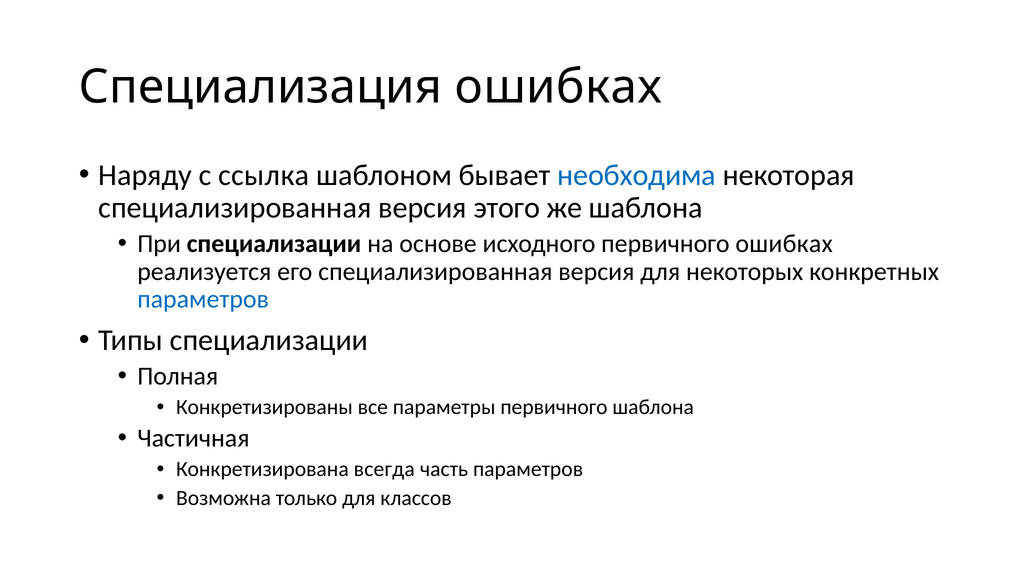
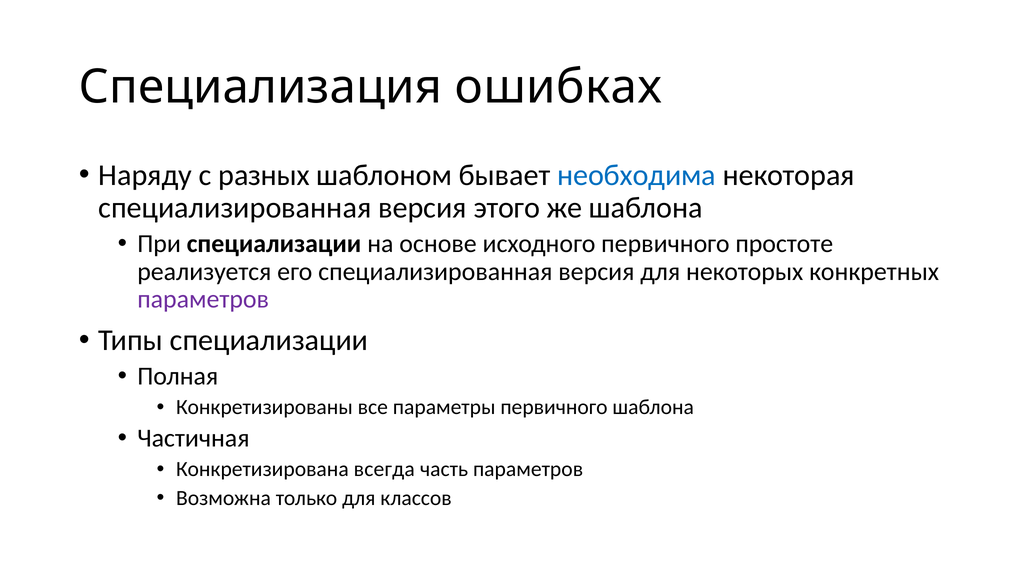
ссылка: ссылка -> разных (264, 175)
первичного ошибках: ошибках -> простоте (784, 243)
параметров colour: blue -> purple (203, 299)
